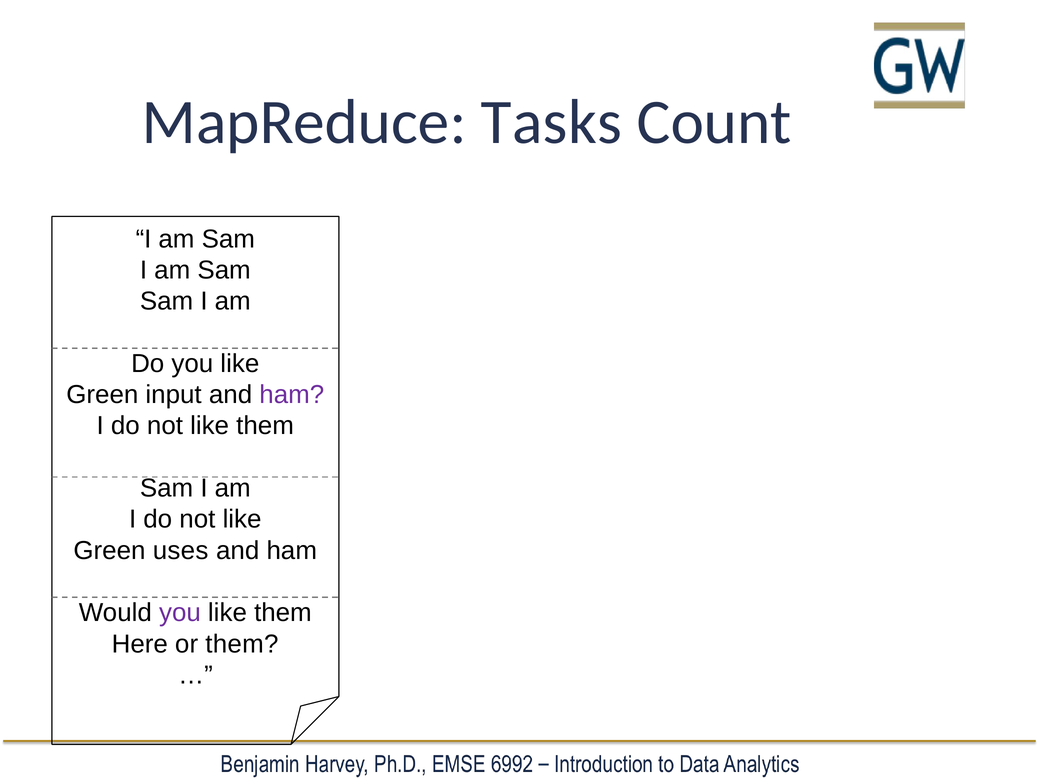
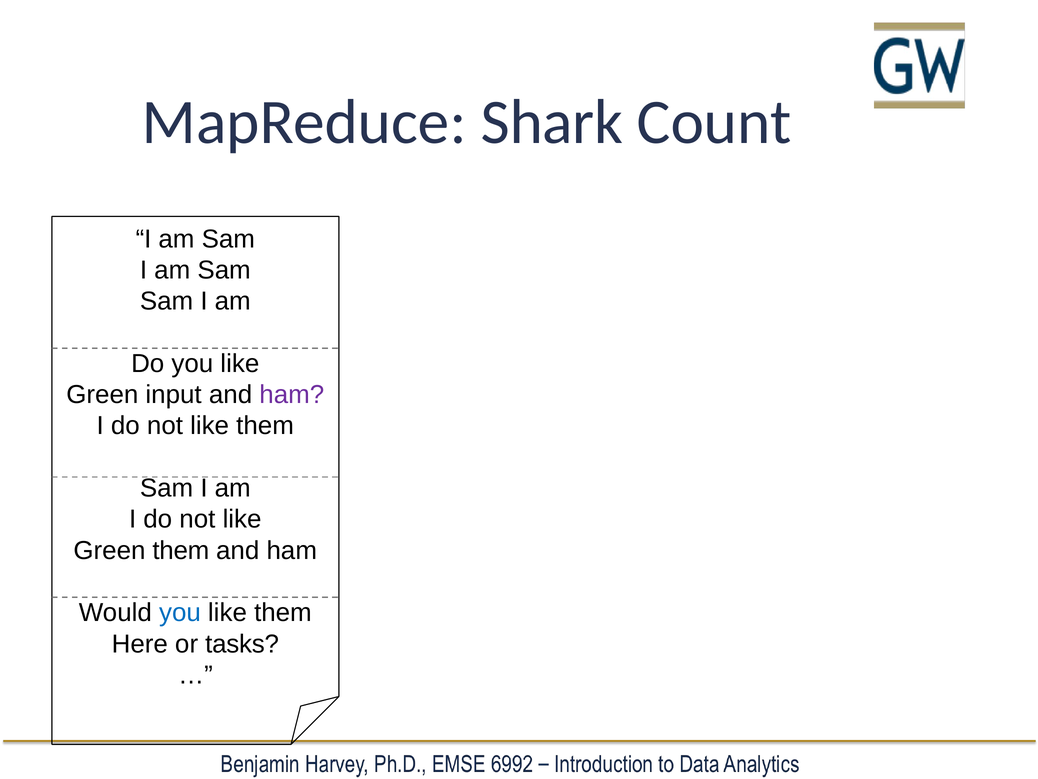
Tasks: Tasks -> Shark (552, 122)
Green uses: uses -> them (181, 550)
you colour: purple -> blue (180, 612)
or them: them -> tasks (242, 644)
